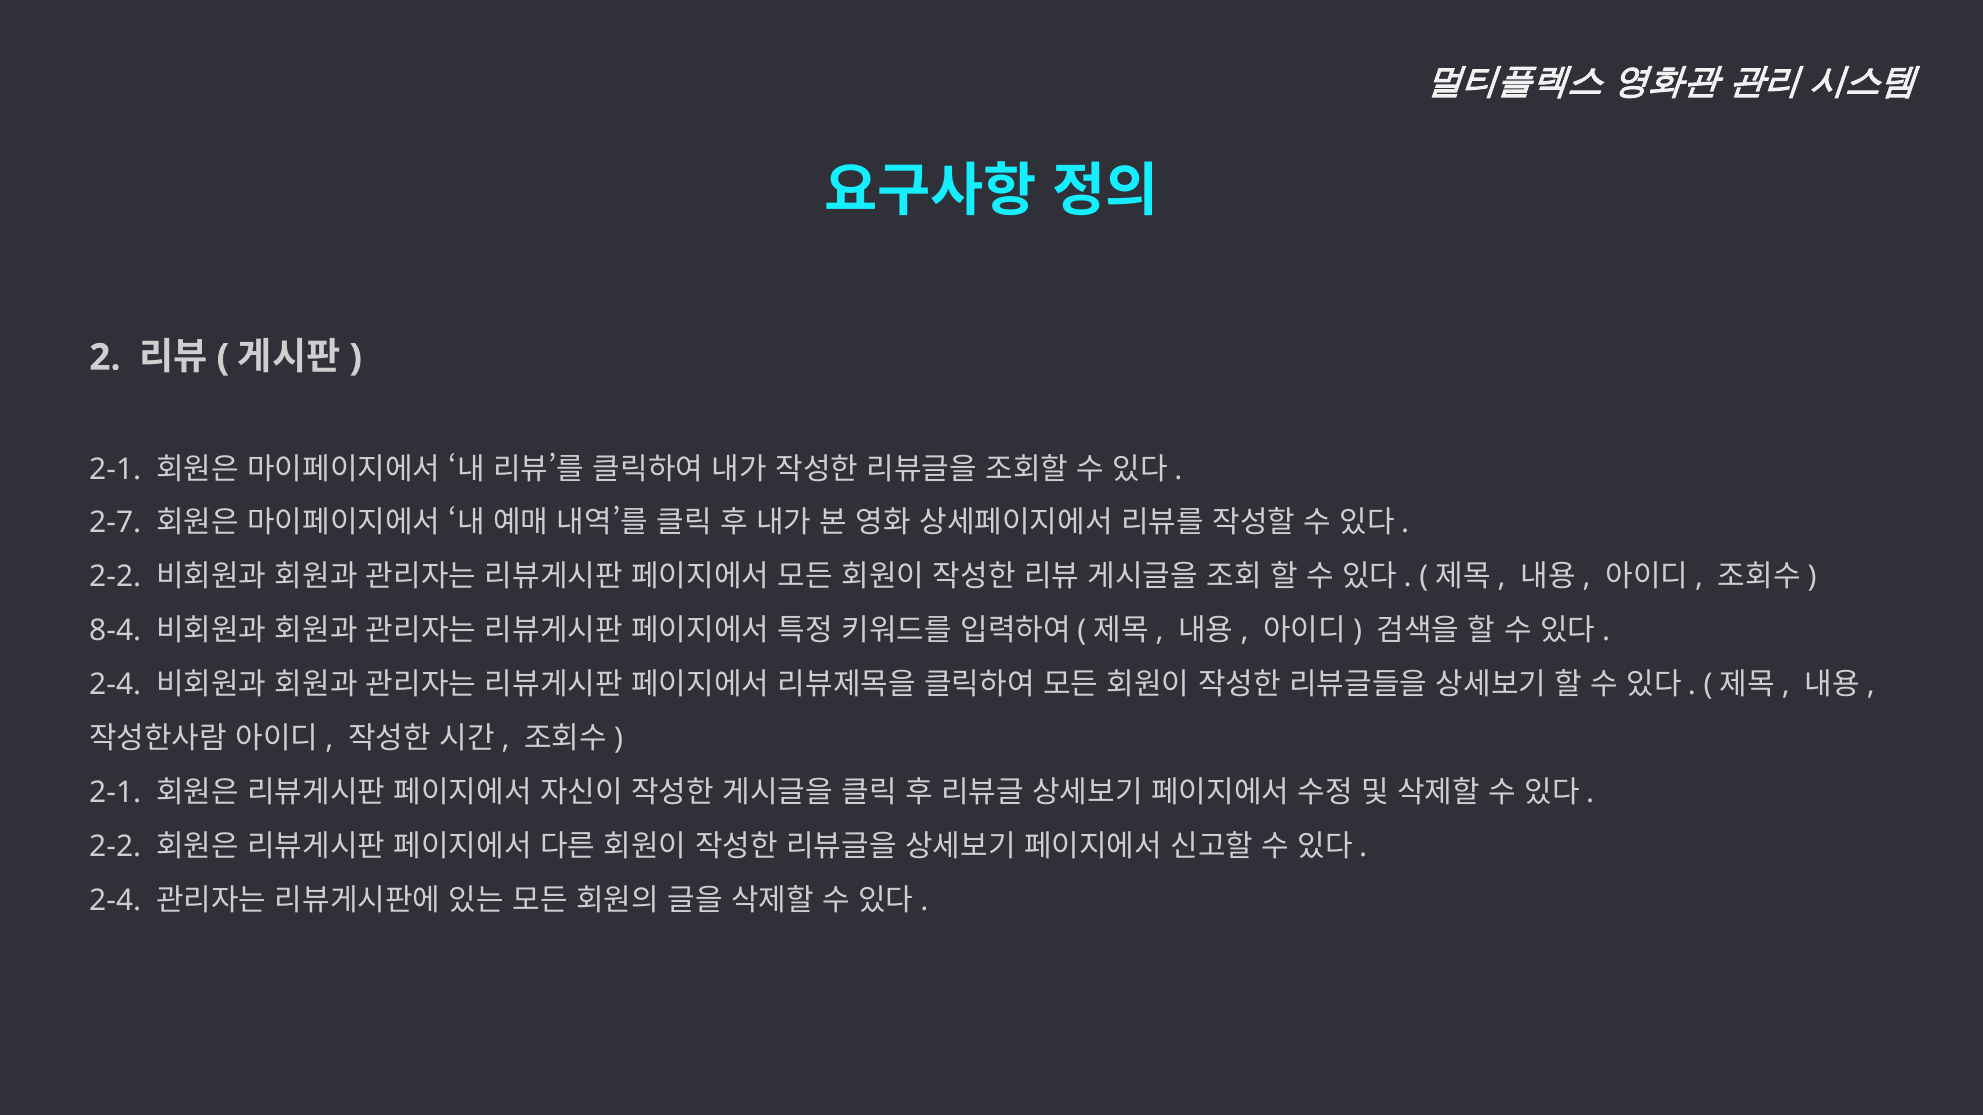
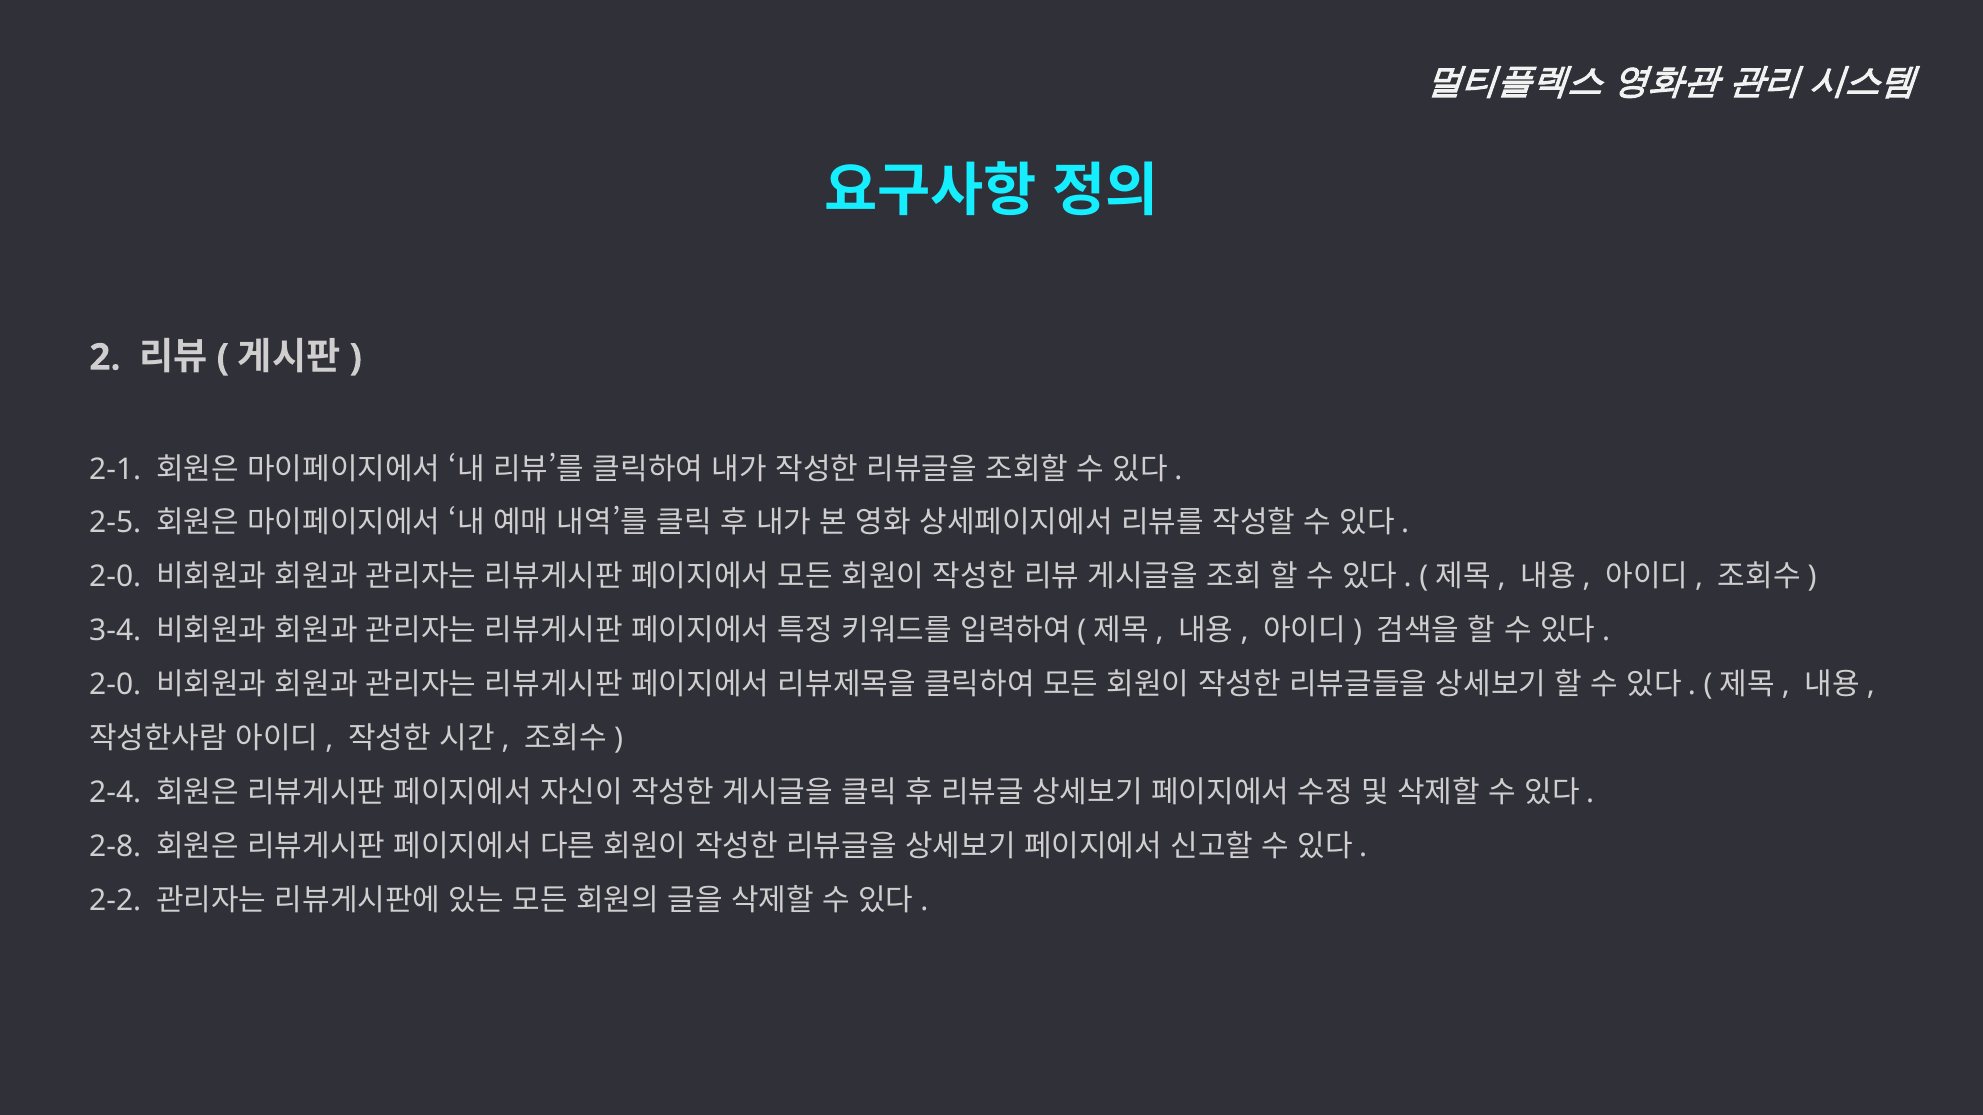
2-7: 2-7 -> 2-5 (115, 523)
2-2: 2-2 -> 2-0 (115, 577)
8-4: 8-4 -> 3-4 (115, 631)
2-4: 2-4 -> 2-0 (115, 685)
2-1: 2-1 -> 2-4 (115, 793)
2-2: 2-2 -> 2-8 (115, 847)
2-4: 2-4 -> 2-2 (115, 901)
